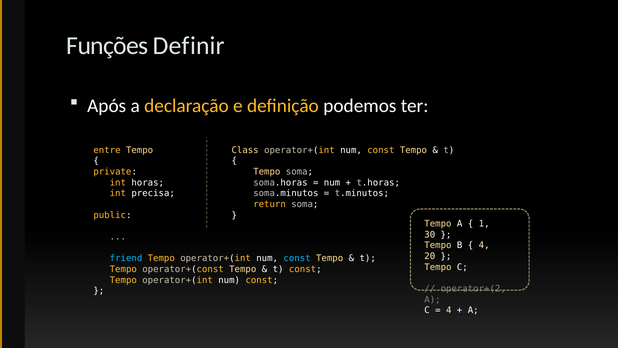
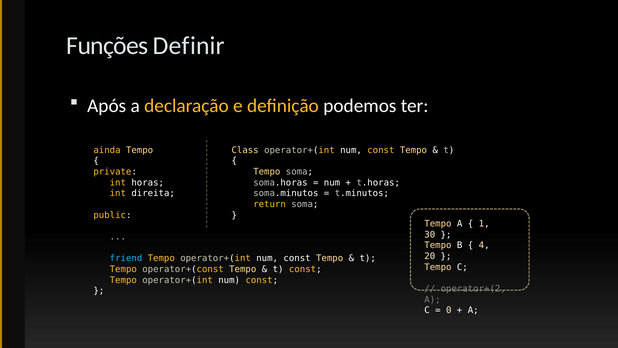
entre: entre -> ainda (107, 150)
precisa: precisa -> direita (153, 193)
const colour: light blue -> white (297, 258)
4: 4 -> 0 (449, 310)
